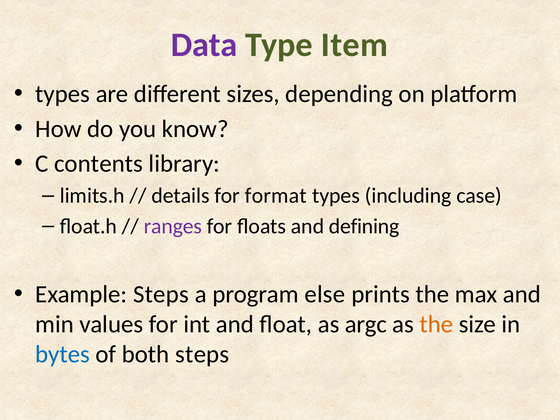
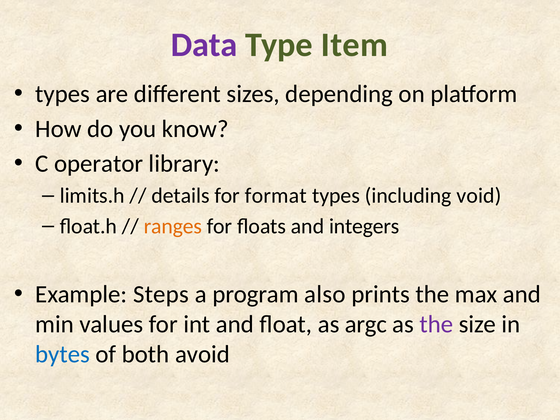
contents: contents -> operator (99, 164)
case: case -> void (479, 196)
ranges colour: purple -> orange (173, 226)
defining: defining -> integers (364, 226)
else: else -> also (325, 294)
the colour: orange -> purple (436, 324)
both steps: steps -> avoid (202, 354)
